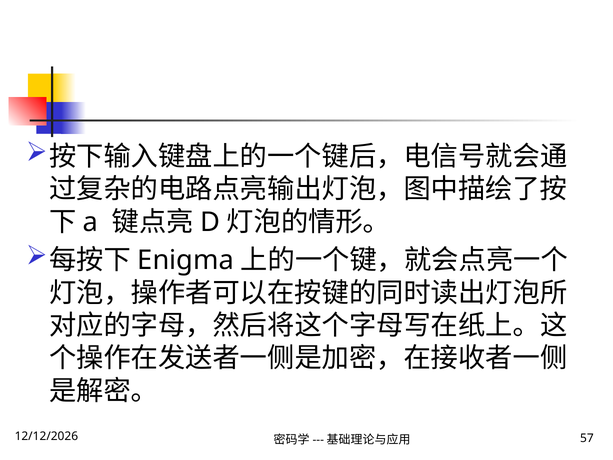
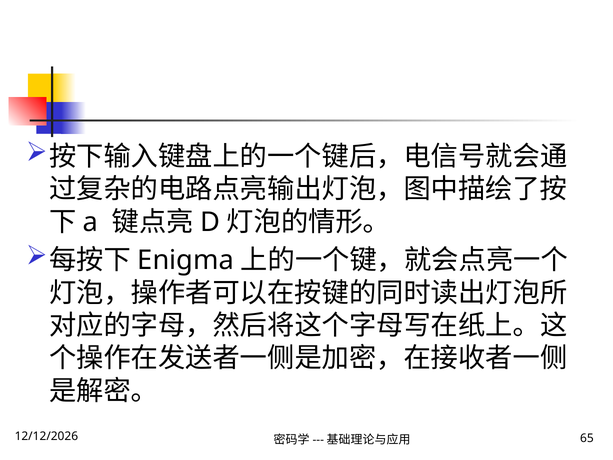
57: 57 -> 65 (587, 438)
